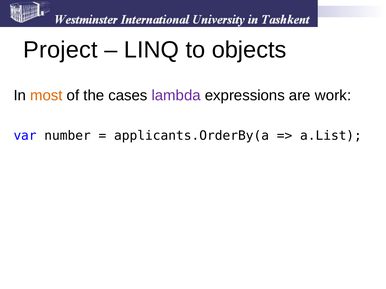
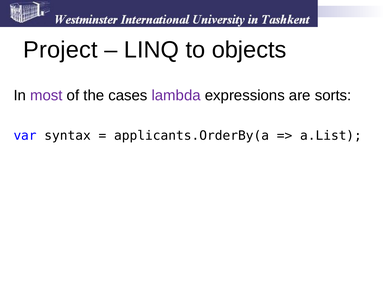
most colour: orange -> purple (46, 96)
work: work -> sorts (333, 96)
number: number -> syntax (68, 136)
